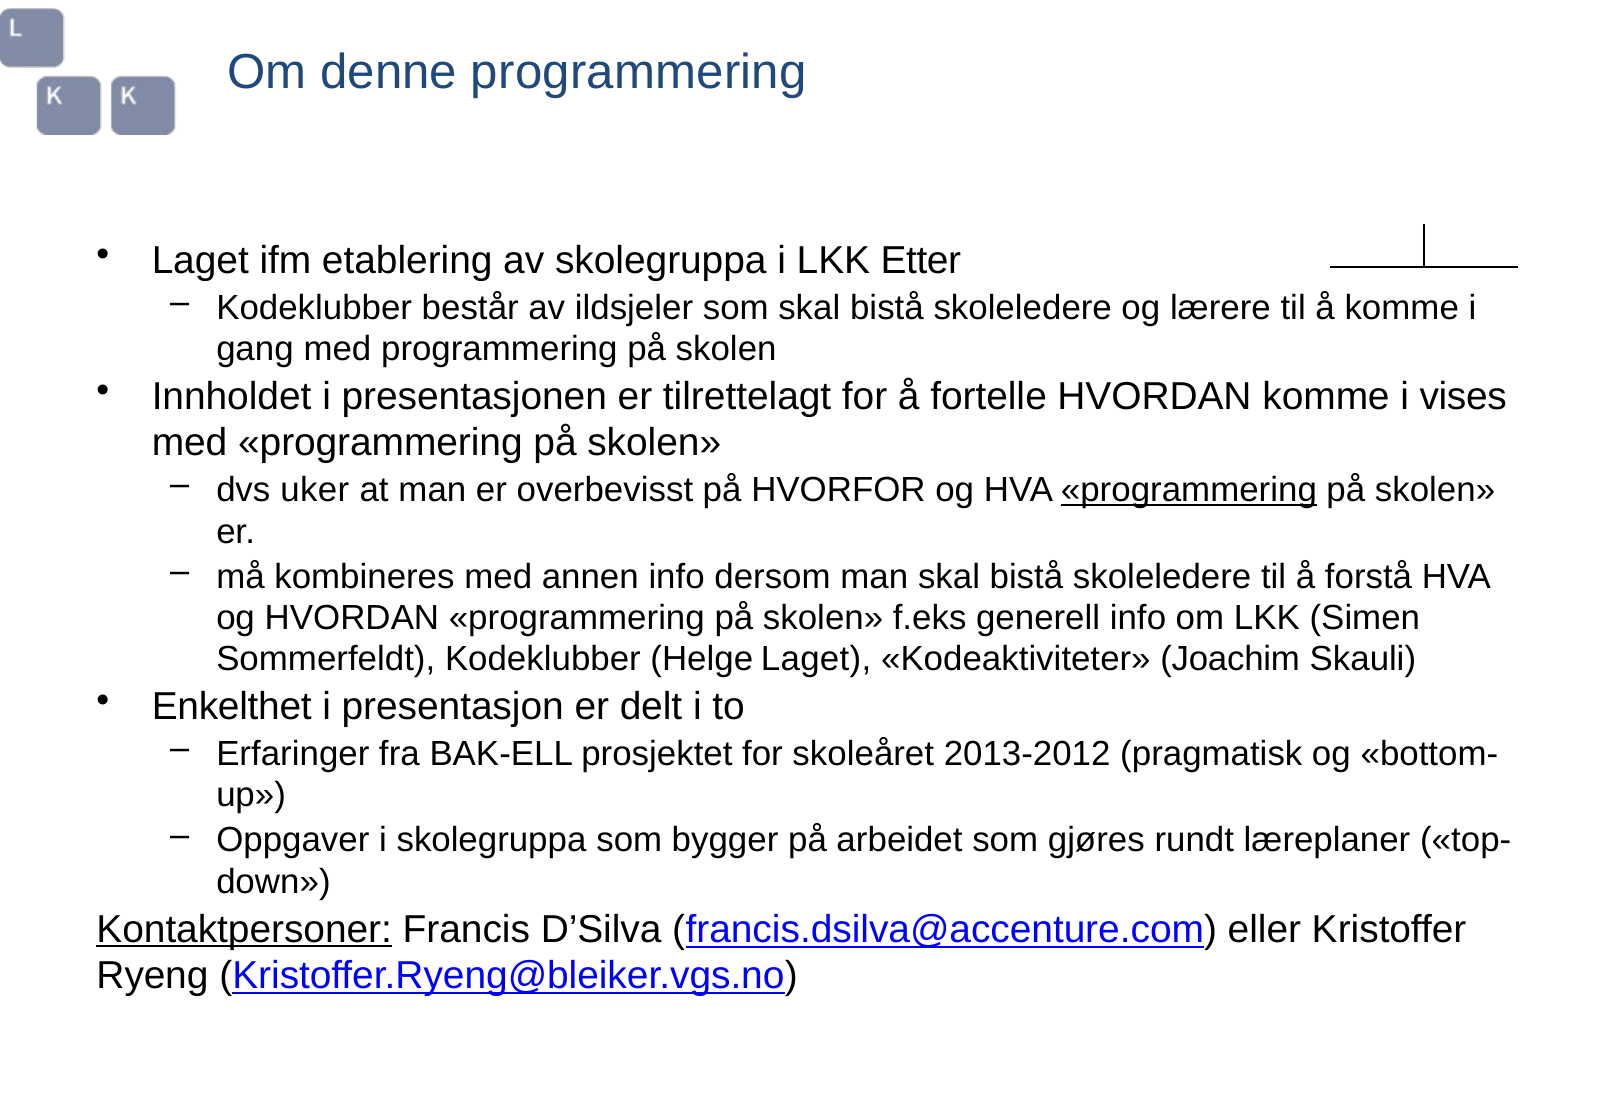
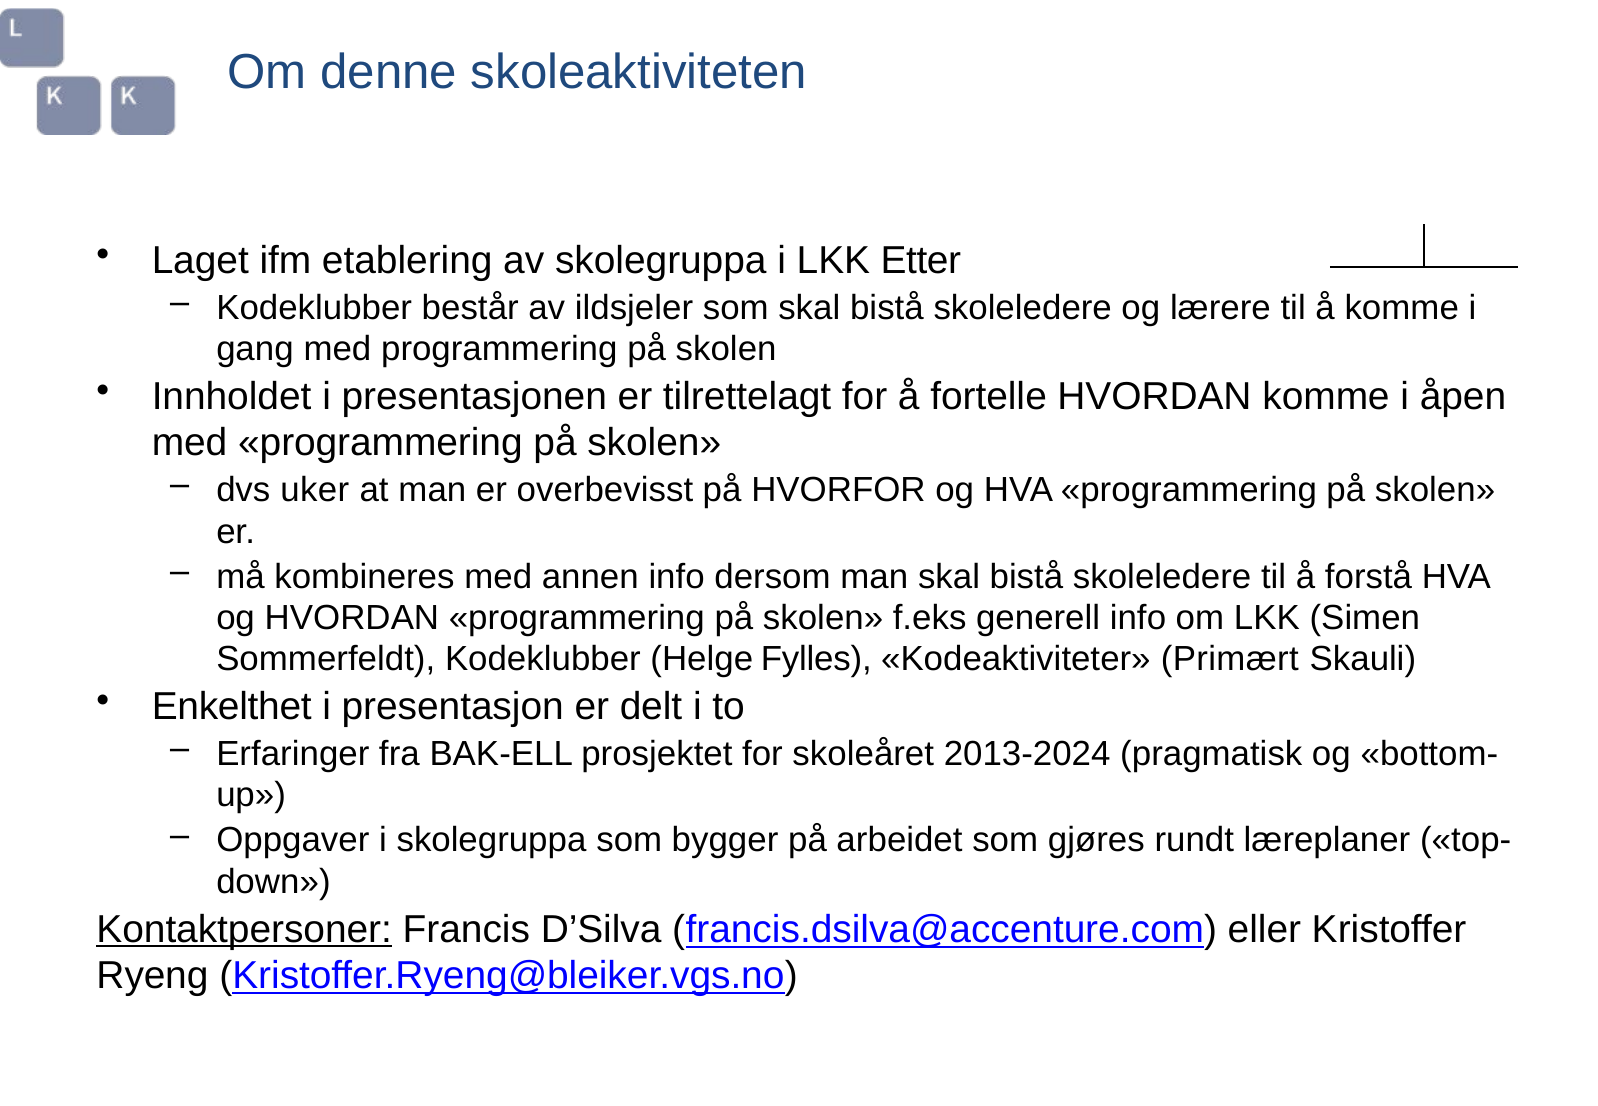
denne programmering: programmering -> skoleaktiviteten (639, 72)
vises: vises -> åpen (1463, 397)
programmering underline: present -> none (1189, 490)
Helge Laget: Laget -> Fylles (816, 659)
Joachim: Joachim -> Primært (1230, 659)
2013-2012: 2013-2012 -> 2013-2024 (1027, 754)
